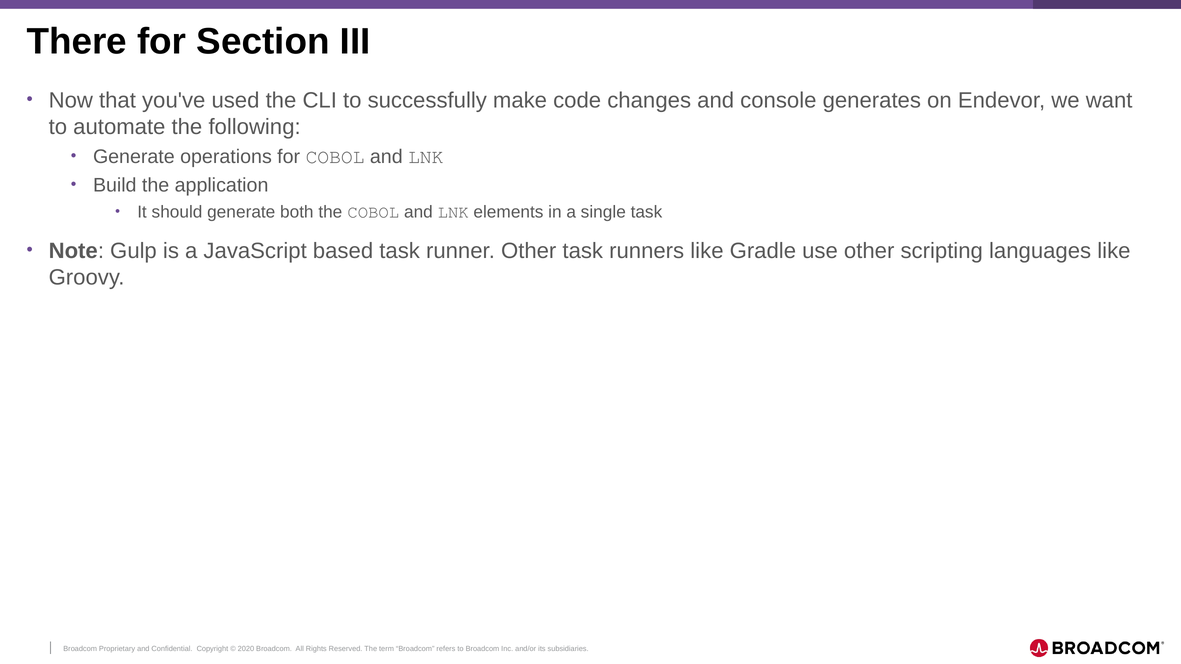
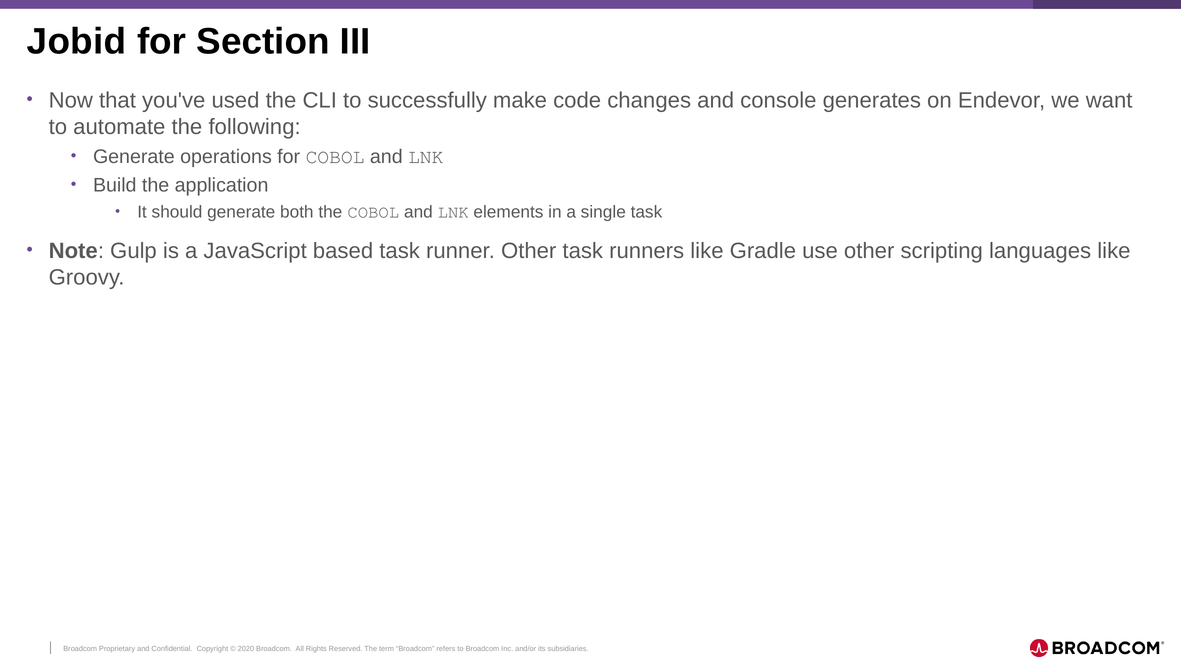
There: There -> Jobid (77, 42)
